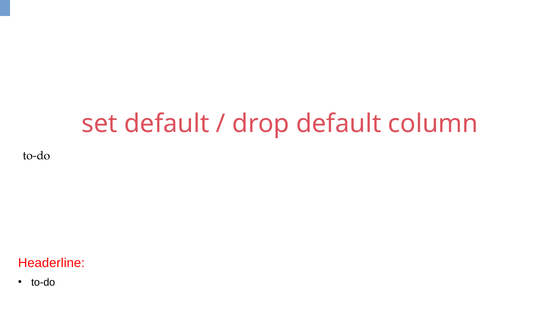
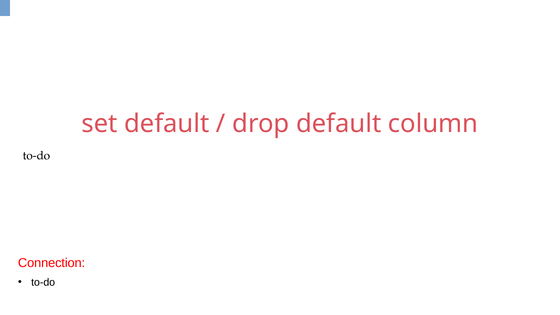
Headerline: Headerline -> Connection (52, 263)
